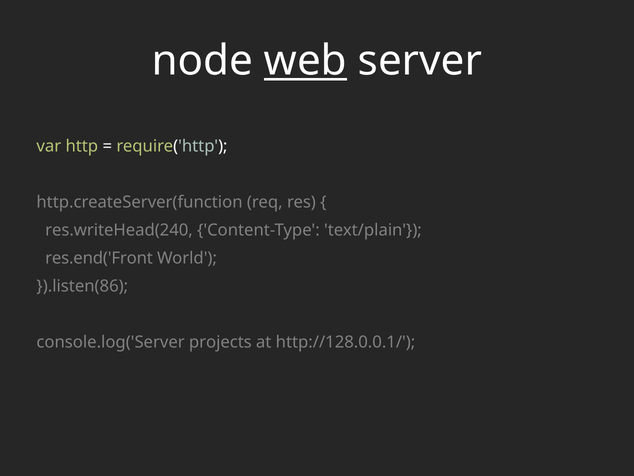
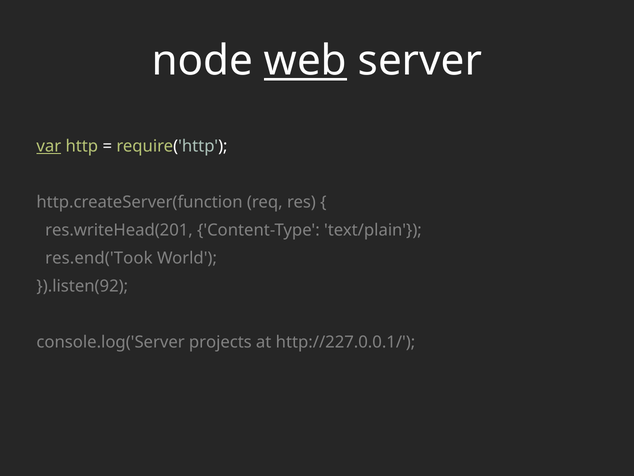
var underline: none -> present (49, 146)
res.writeHead(240: res.writeHead(240 -> res.writeHead(201 (119, 230)
res.end('Front: res.end('Front -> res.end('Took (99, 258)
}).listen(86: }).listen(86 -> }).listen(92 (82, 286)
http://128.0.0.1/: http://128.0.0.1/ -> http://227.0.0.1/ (346, 342)
